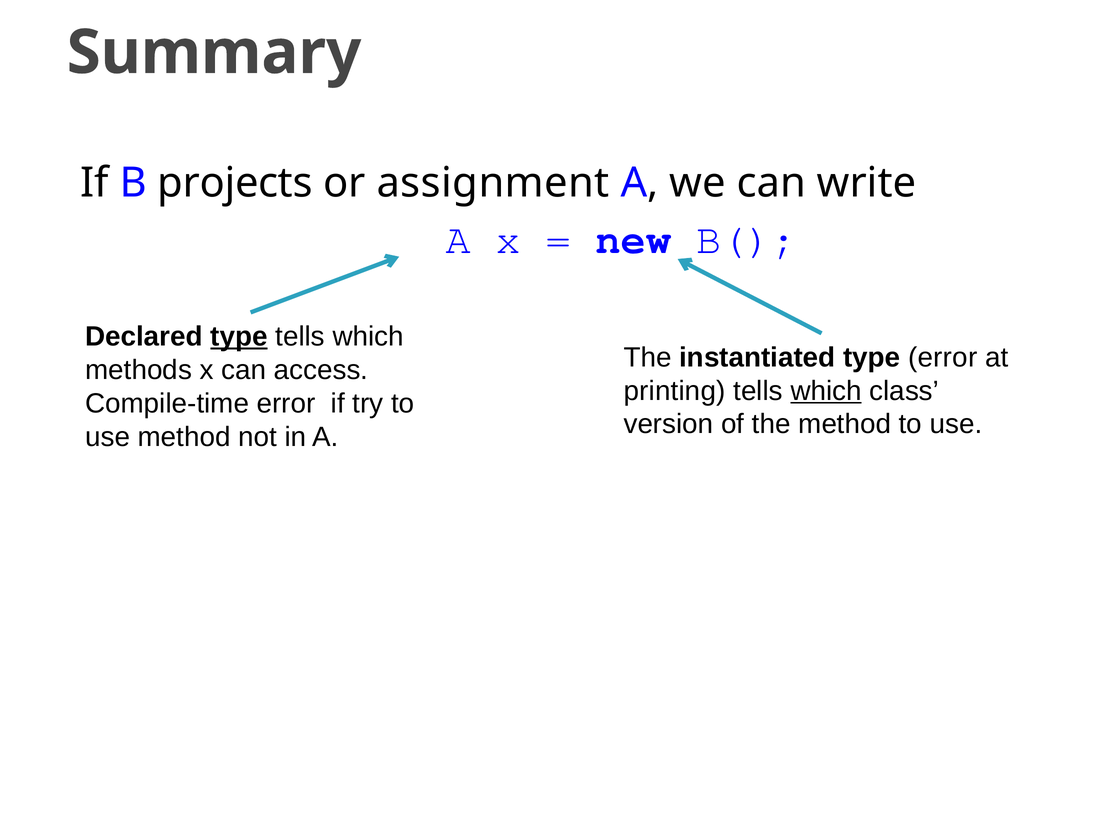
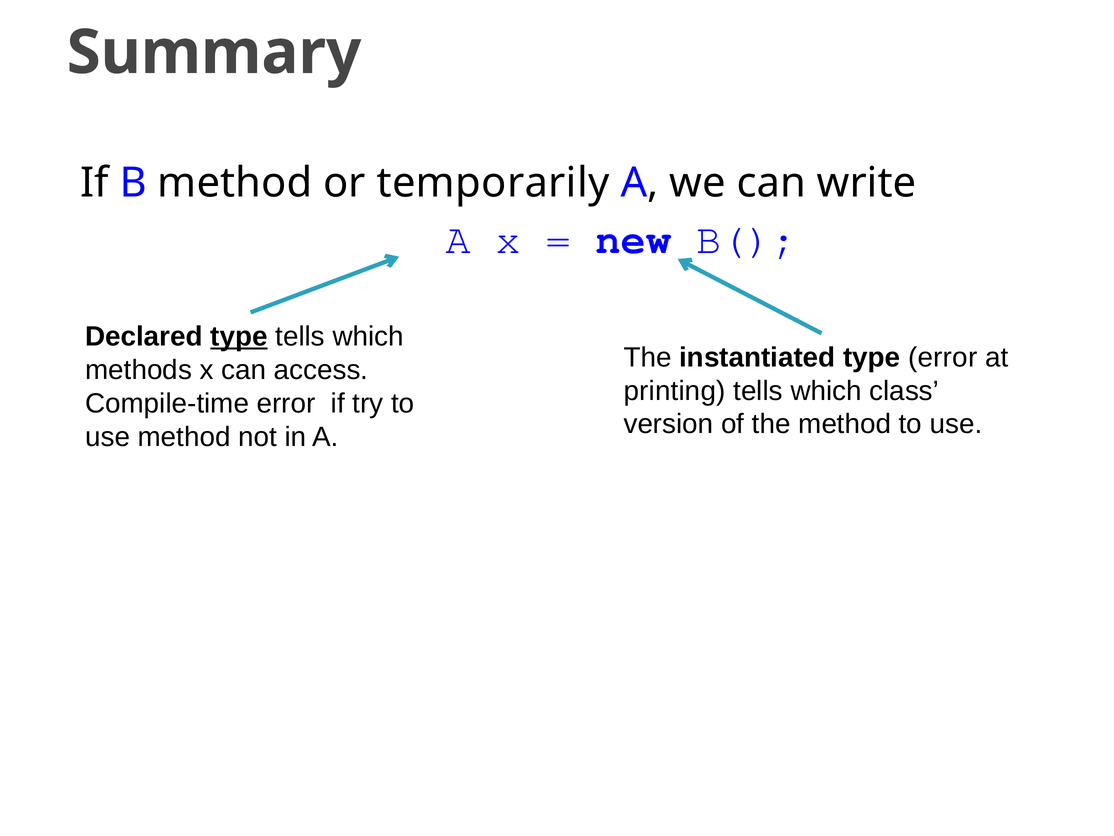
B projects: projects -> method (235, 183)
assignment: assignment -> temporarily (493, 183)
which underline: present -> none (826, 391)
